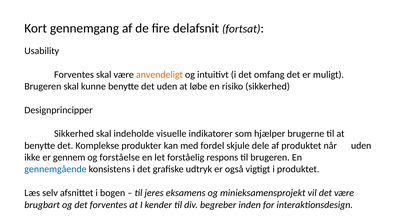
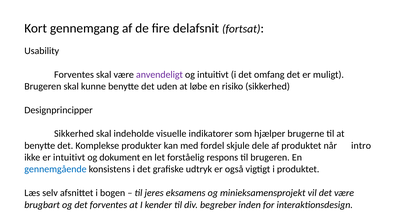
anvendeligt colour: orange -> purple (159, 75)
når uden: uden -> intro (361, 146)
er gennem: gennem -> intuitivt (69, 158)
forståelse: forståelse -> dokument (120, 158)
